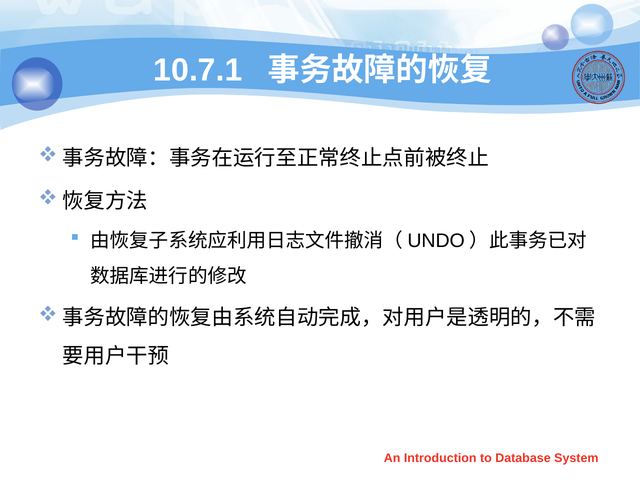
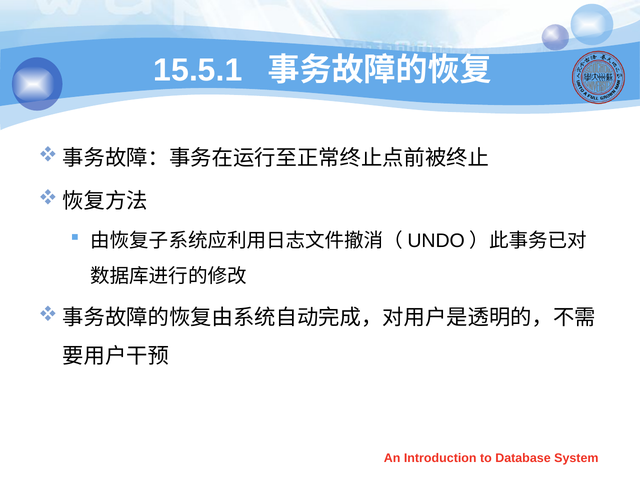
10.7.1: 10.7.1 -> 15.5.1 (198, 70)
